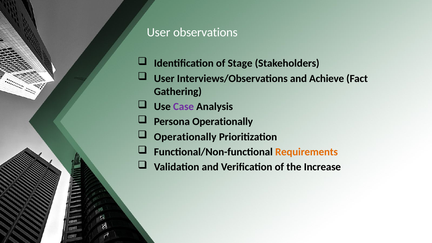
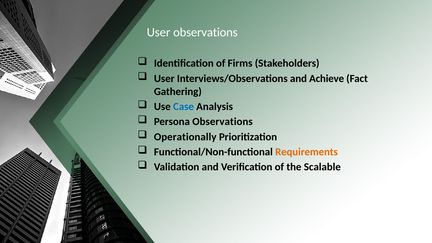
Stage: Stage -> Firms (240, 63)
Case colour: purple -> blue (184, 107)
Persona Operationally: Operationally -> Observations (222, 122)
Increase: Increase -> Scalable (322, 167)
